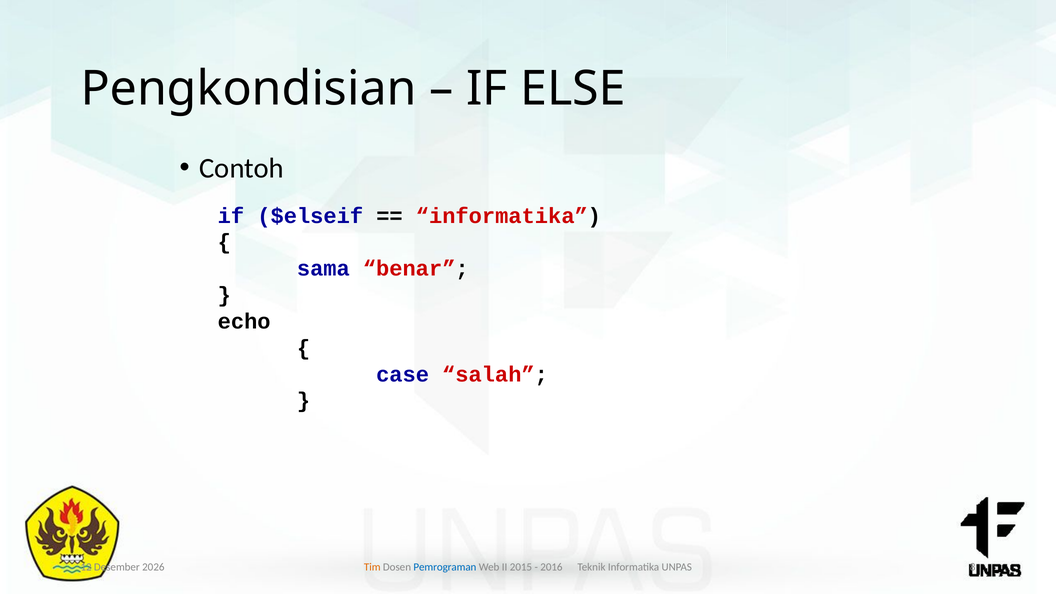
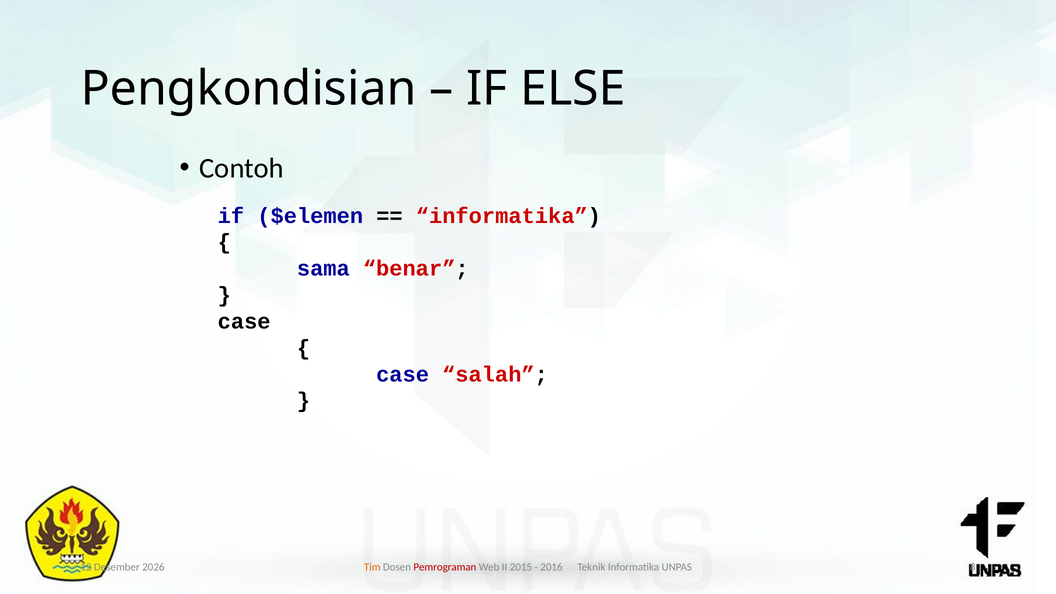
$elseif: $elseif -> $elemen (310, 216)
echo: echo -> case (244, 321)
Pemrograman colour: blue -> red (445, 567)
